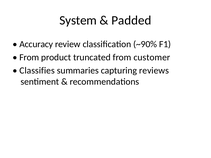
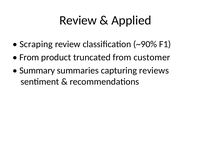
System: System -> Review (78, 20)
Padded: Padded -> Applied (131, 20)
Accuracy: Accuracy -> Scraping (36, 44)
Classifies: Classifies -> Summary (37, 71)
